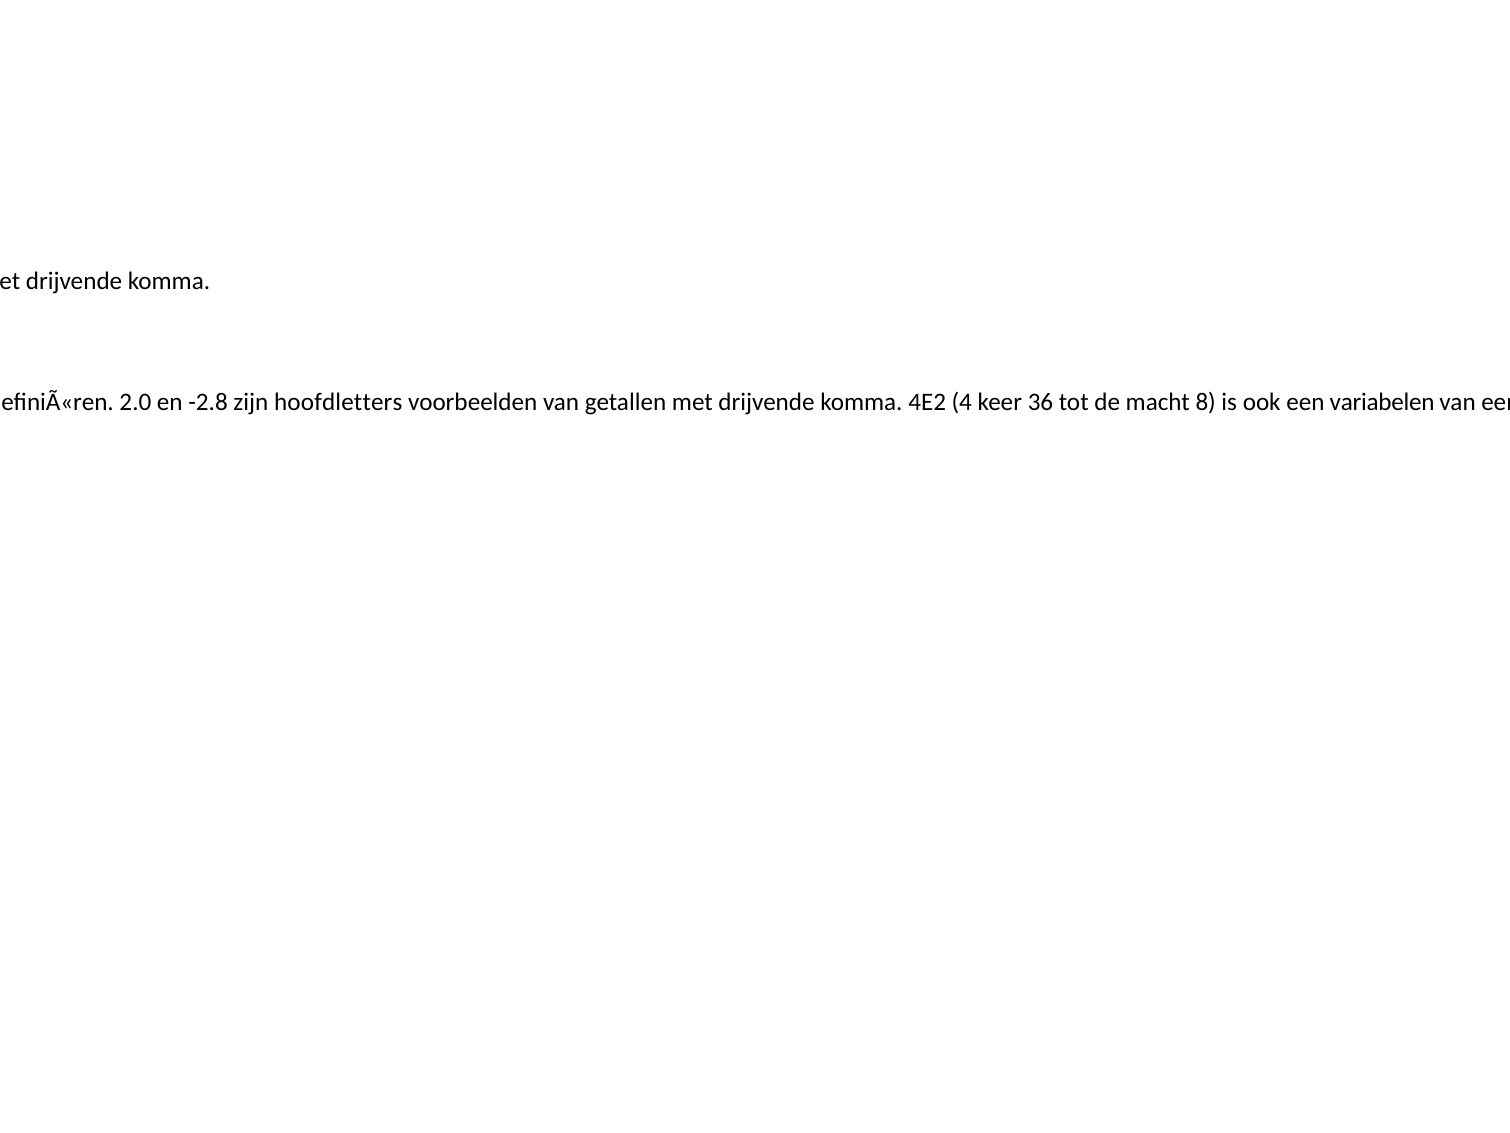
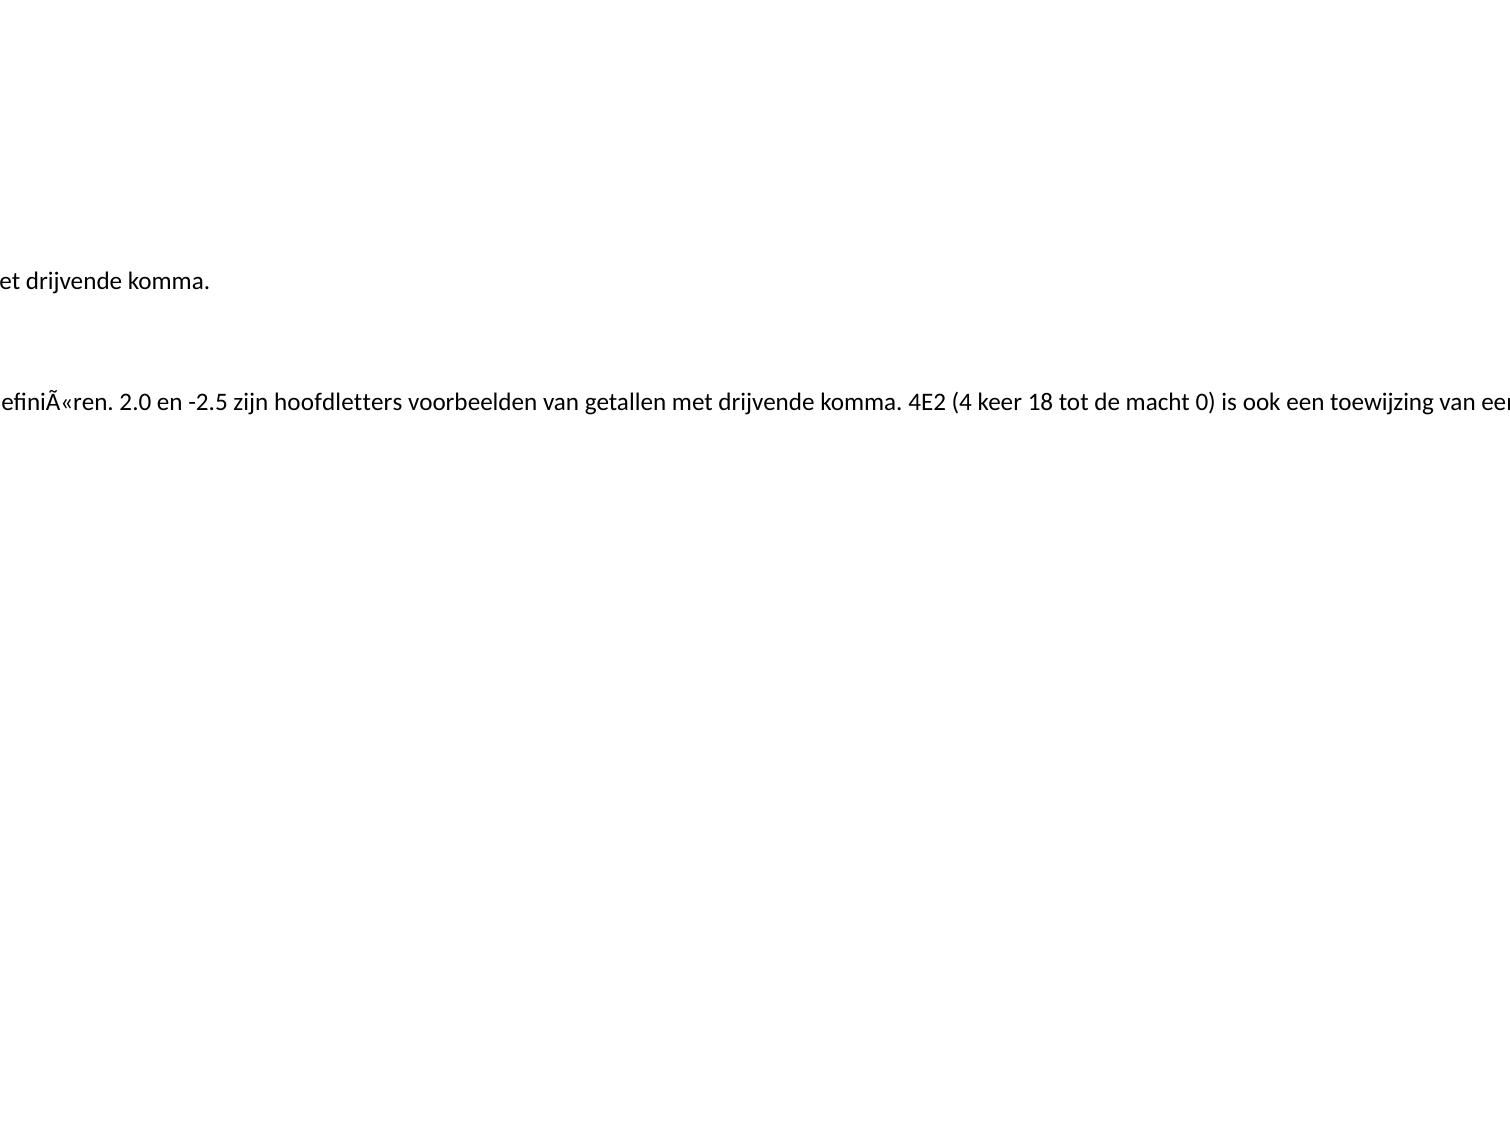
-2.8: -2.8 -> -2.5 (208, 402)
36: 36 -> 18 (1040, 402)
8: 8 -> 0 (1206, 402)
variabelen: variabelen -> toewijzing (1382, 402)
